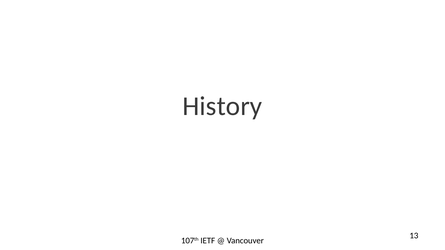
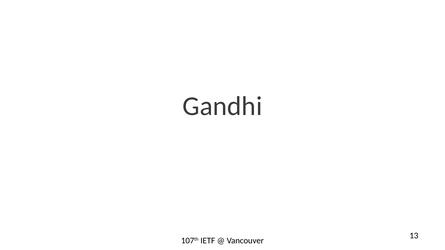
History: History -> Gandhi (222, 106)
